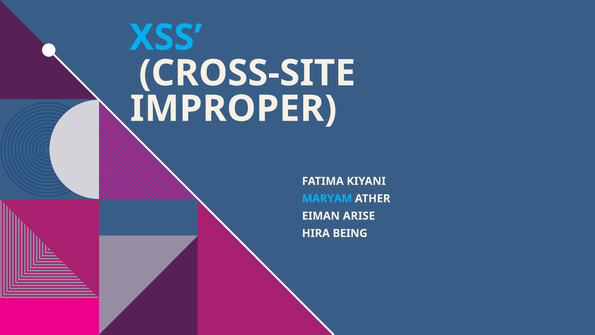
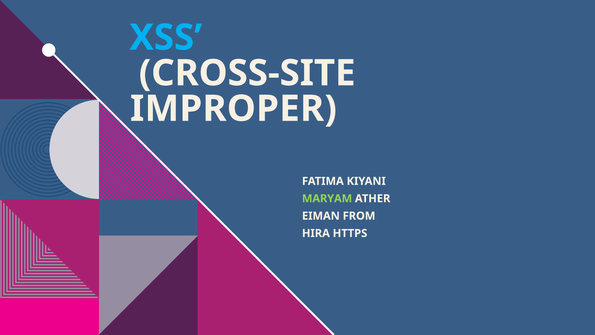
MARYAM colour: light blue -> light green (327, 198)
ARISE: ARISE -> FROM (359, 216)
BEING: BEING -> HTTPS (350, 233)
